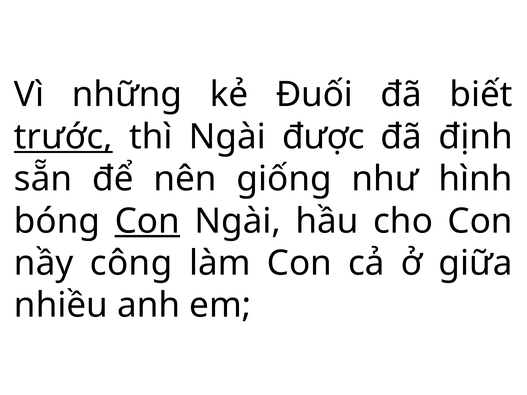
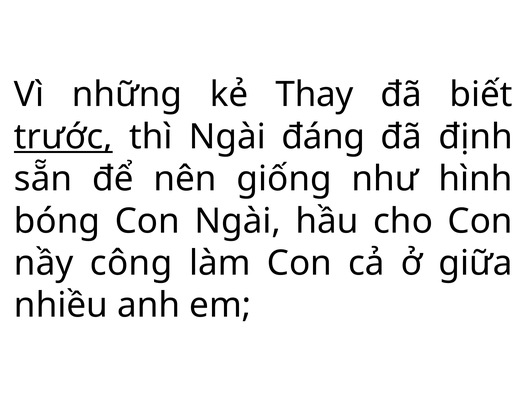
Đuối: Đuối -> Thay (315, 95)
được: được -> đáng (323, 137)
Con underline: present -> none (147, 221)
